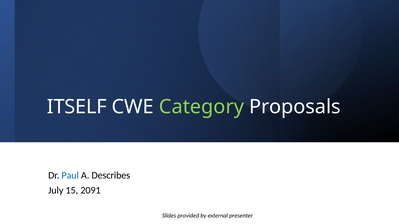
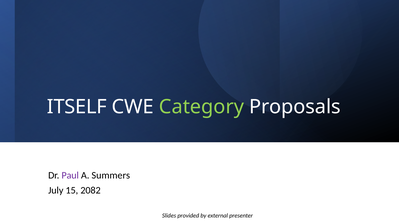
Paul colour: blue -> purple (70, 176)
Describes: Describes -> Summers (111, 176)
2091: 2091 -> 2082 (91, 191)
